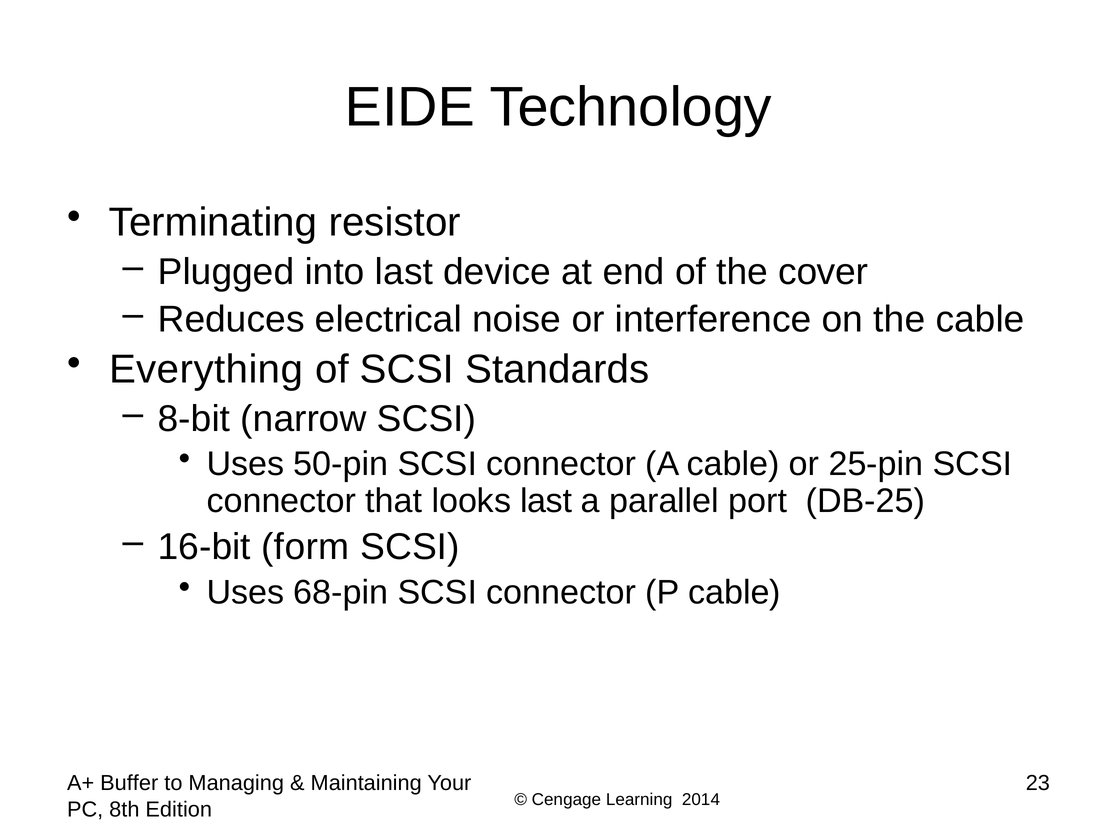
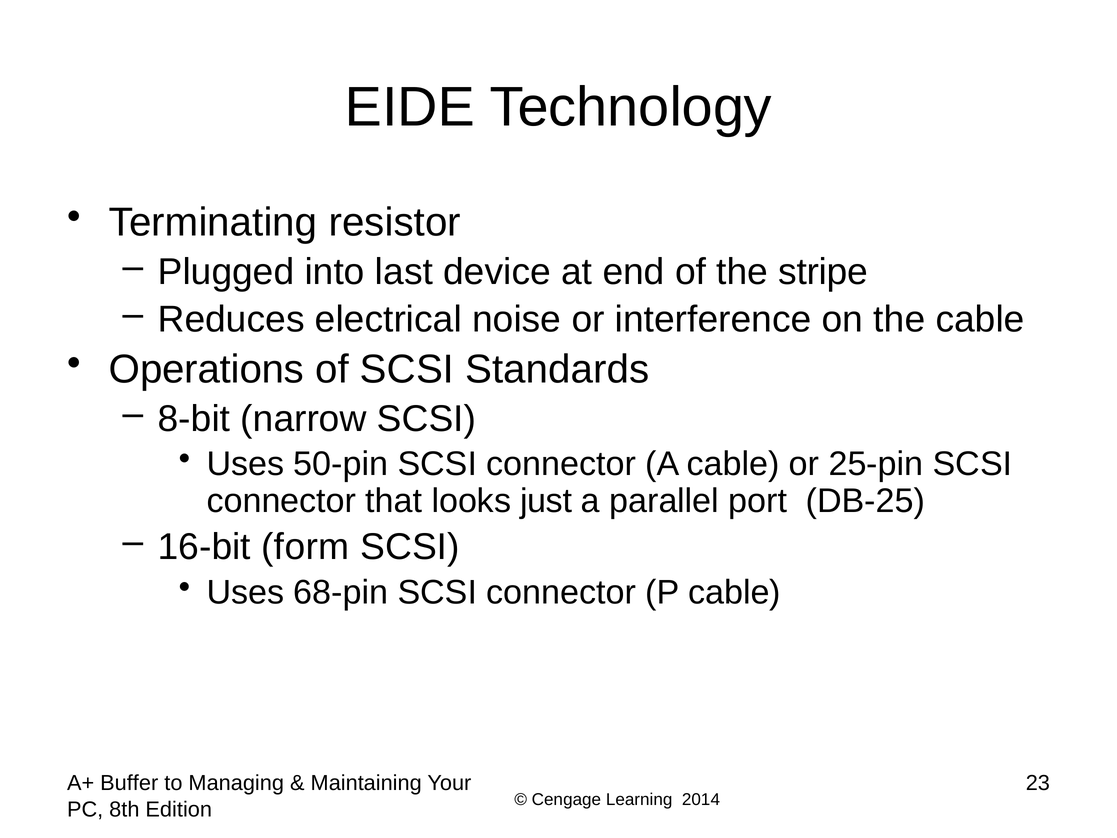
cover: cover -> stripe (823, 272)
Everything: Everything -> Operations (207, 369)
looks last: last -> just (546, 501)
